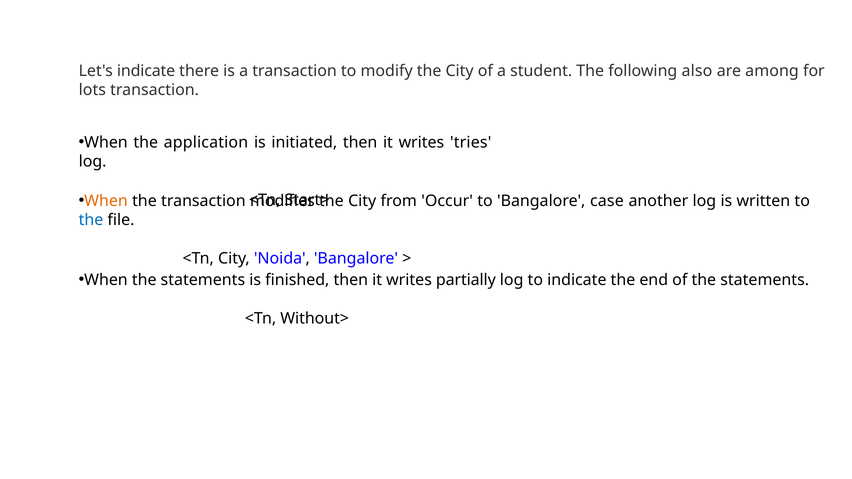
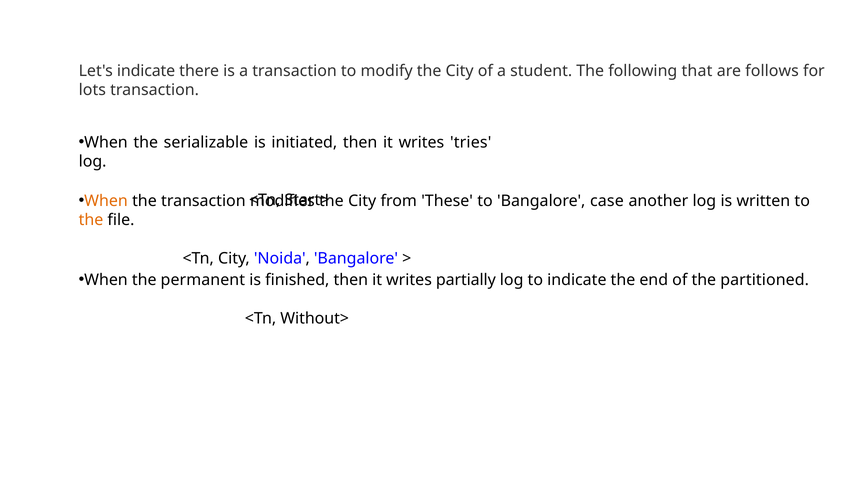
also: also -> that (697, 71)
among: among -> follows (772, 71)
application: application -> serializable (206, 142)
Occur: Occur -> These (447, 201)
the colour: blue -> orange (91, 220)
When the statements: statements -> permanent (203, 280)
of the statements: statements -> partitioned (765, 280)
